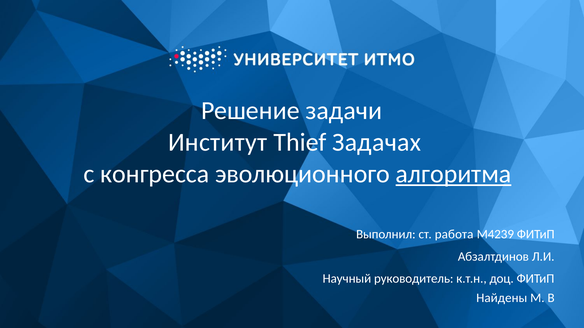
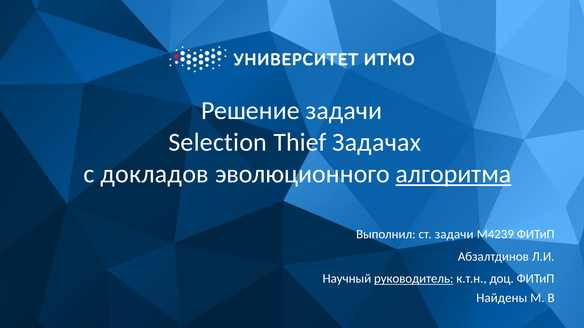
Институт: Институт -> Selection (218, 142)
конгресса: конгресса -> докладов (155, 174)
ст работа: работа -> задачи (454, 235)
руководитель underline: none -> present (414, 279)
